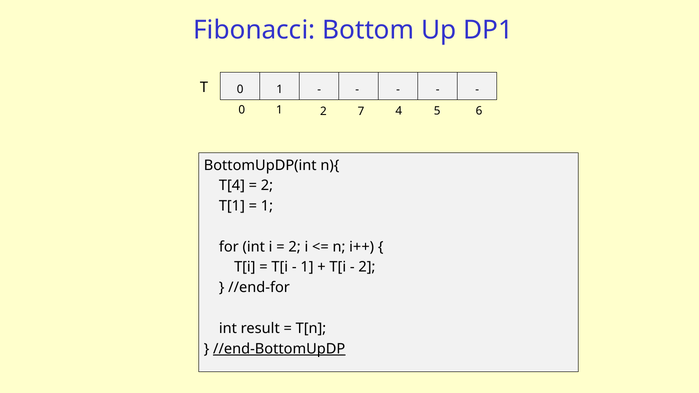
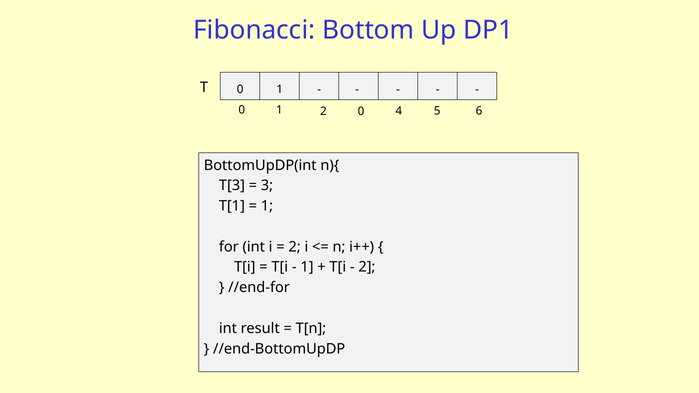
2 7: 7 -> 0 (361, 111)
T[4: T[4 -> T[3 (232, 186)
2: 2 -> 3 (267, 186)
//end-BottomUpDP underline: present -> none (279, 349)
